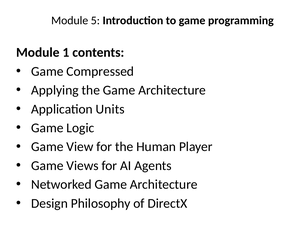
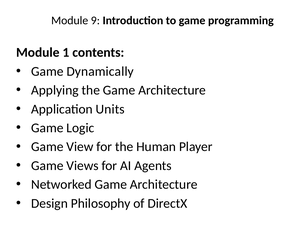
5: 5 -> 9 (95, 20)
Compressed: Compressed -> Dynamically (100, 71)
